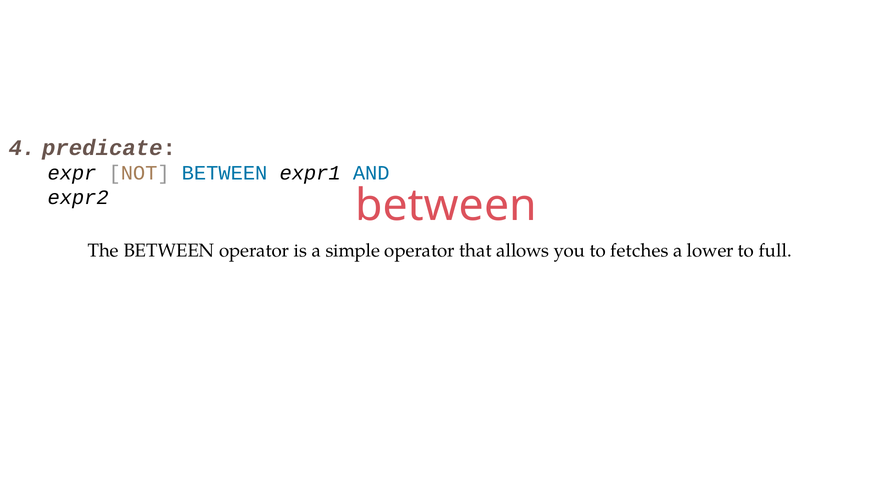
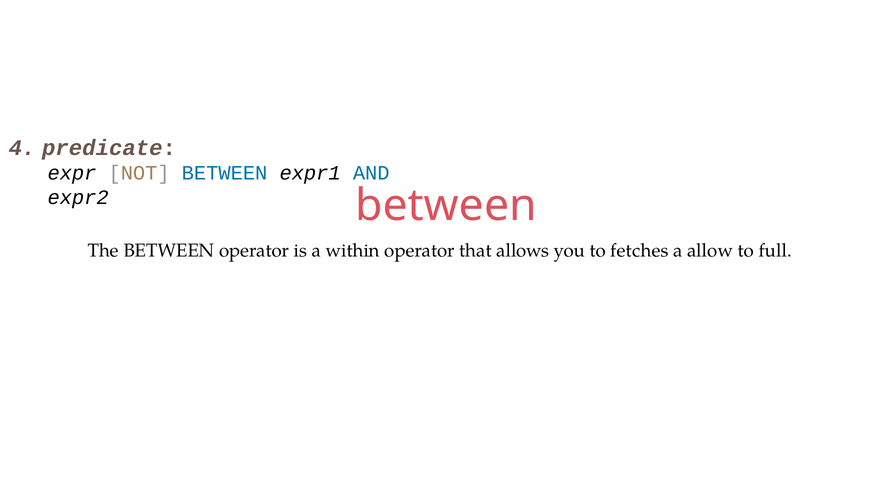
simple: simple -> within (353, 251)
lower: lower -> allow (710, 251)
